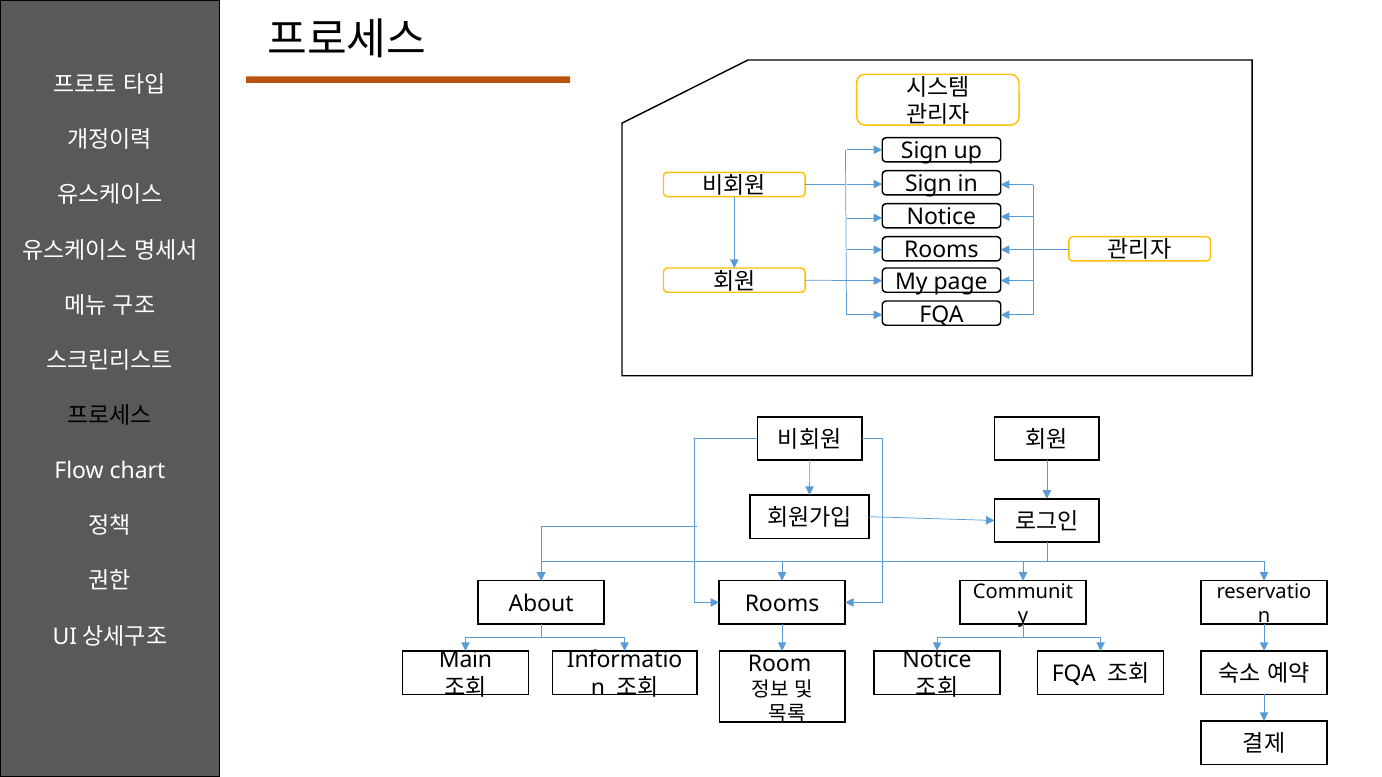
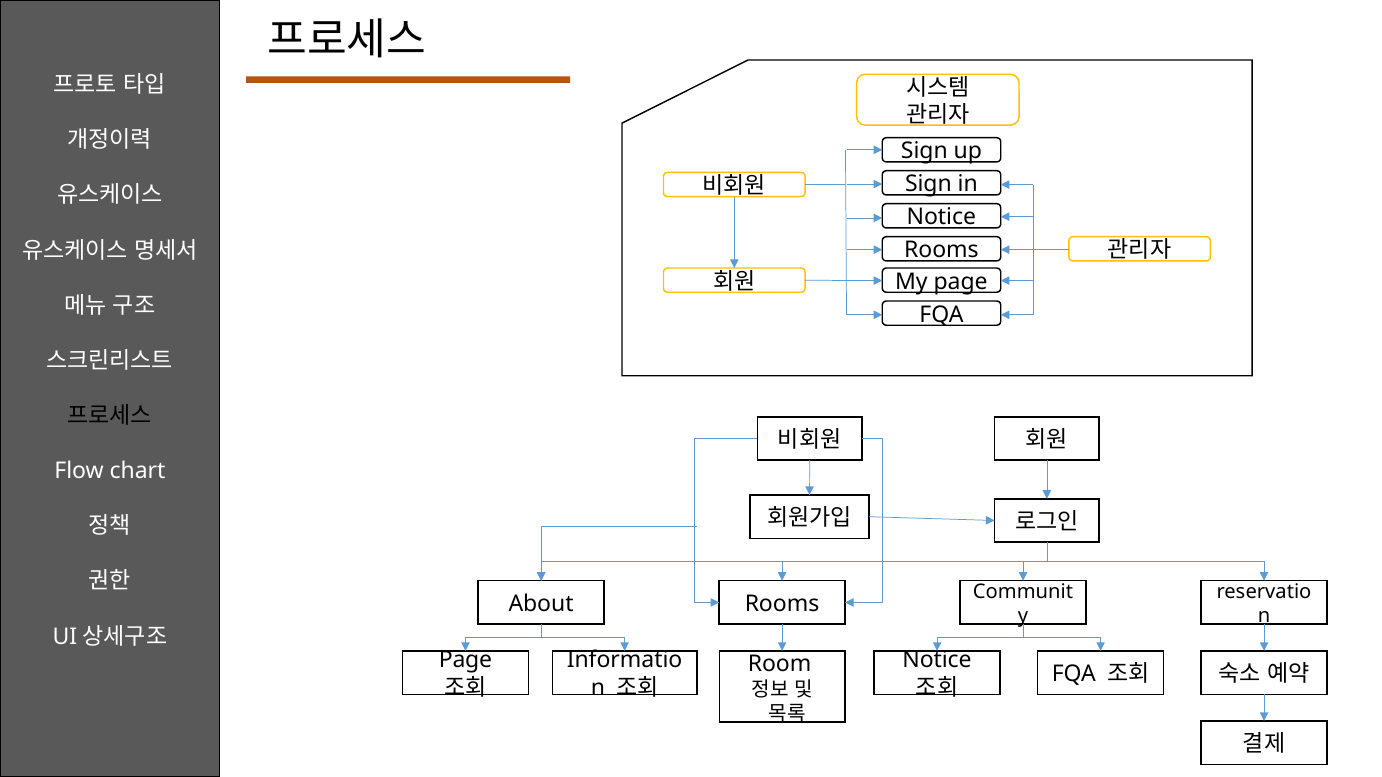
Main: Main -> Page (466, 661)
